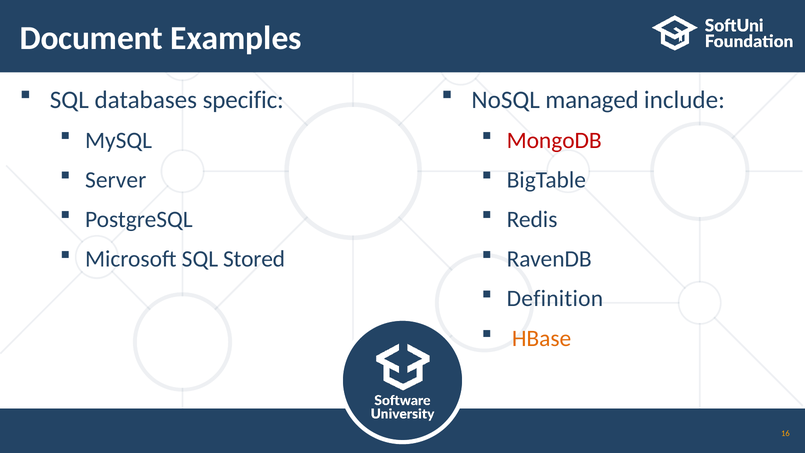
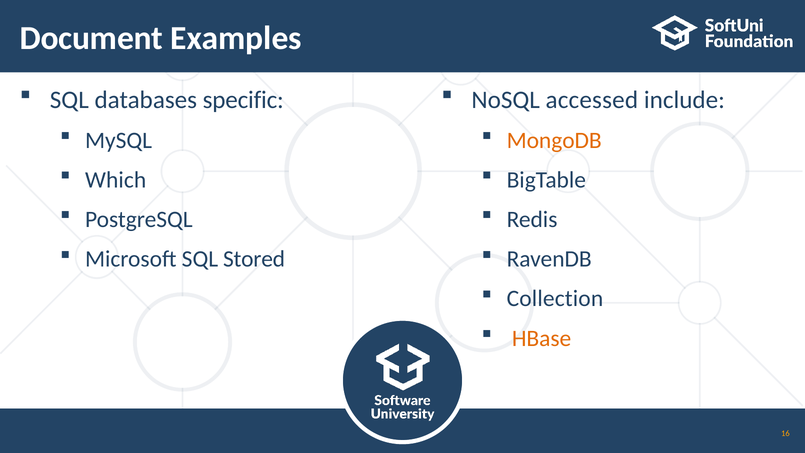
managed: managed -> accessed (592, 100)
MongoDB colour: red -> orange (554, 140)
Server: Server -> Which (116, 180)
Definition: Definition -> Collection (555, 299)
